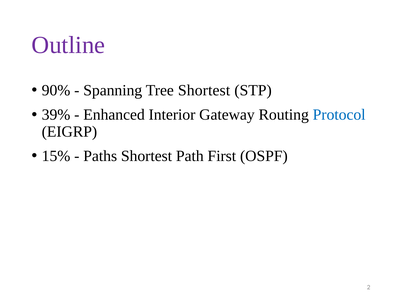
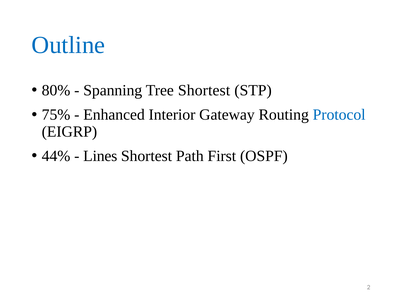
Outline colour: purple -> blue (68, 45)
90%: 90% -> 80% (56, 91)
39%: 39% -> 75% (56, 115)
15%: 15% -> 44% (56, 156)
Paths: Paths -> Lines (100, 156)
